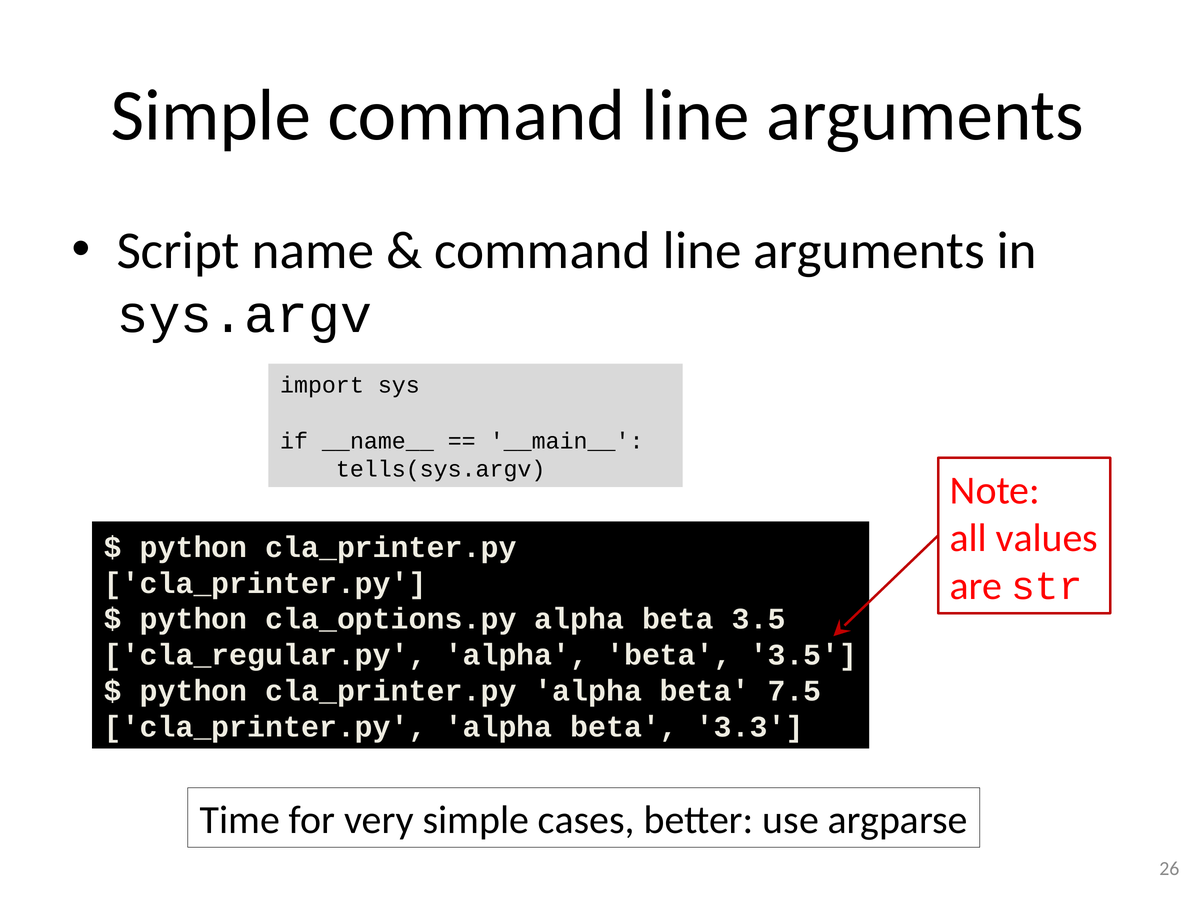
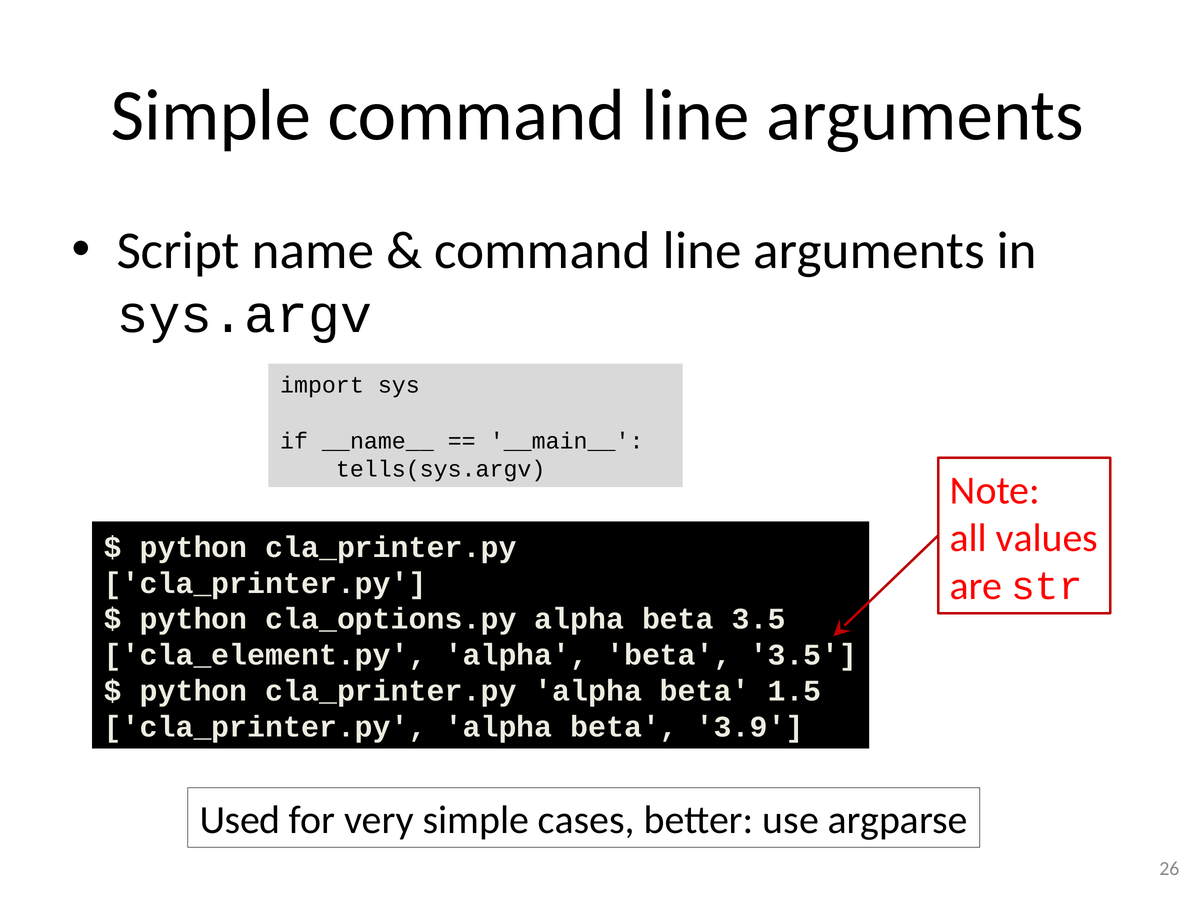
cla_regular.py: cla_regular.py -> cla_element.py (265, 655)
7.5: 7.5 -> 1.5 (795, 691)
3.3: 3.3 -> 3.9 (750, 727)
Time: Time -> Used (240, 820)
